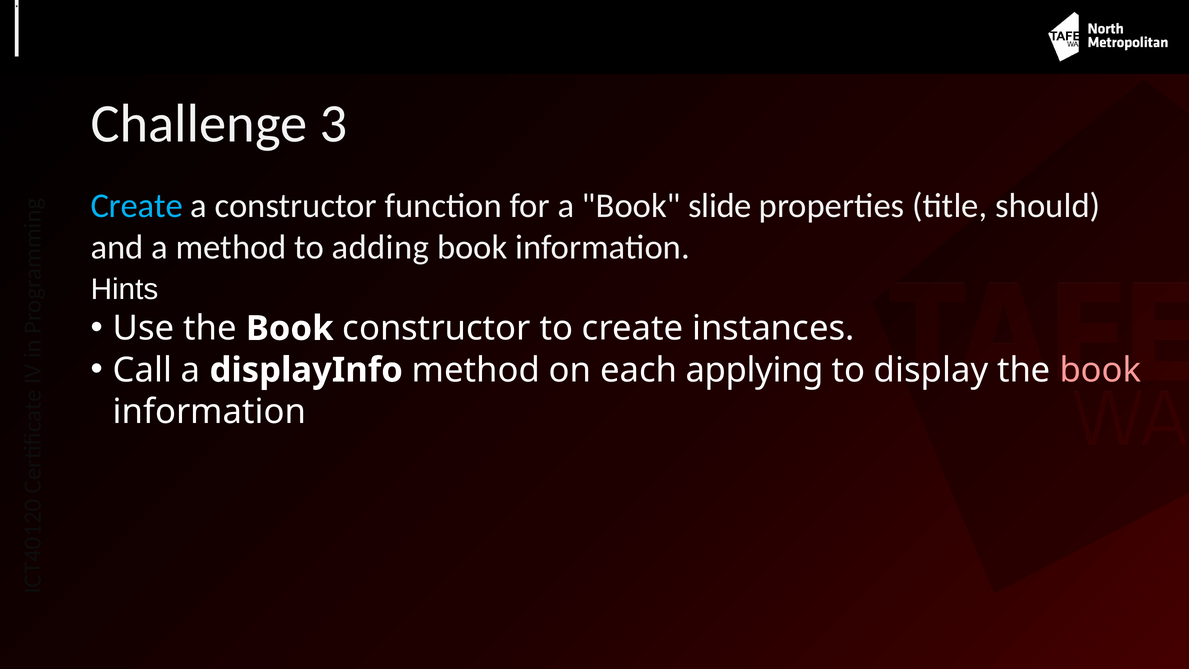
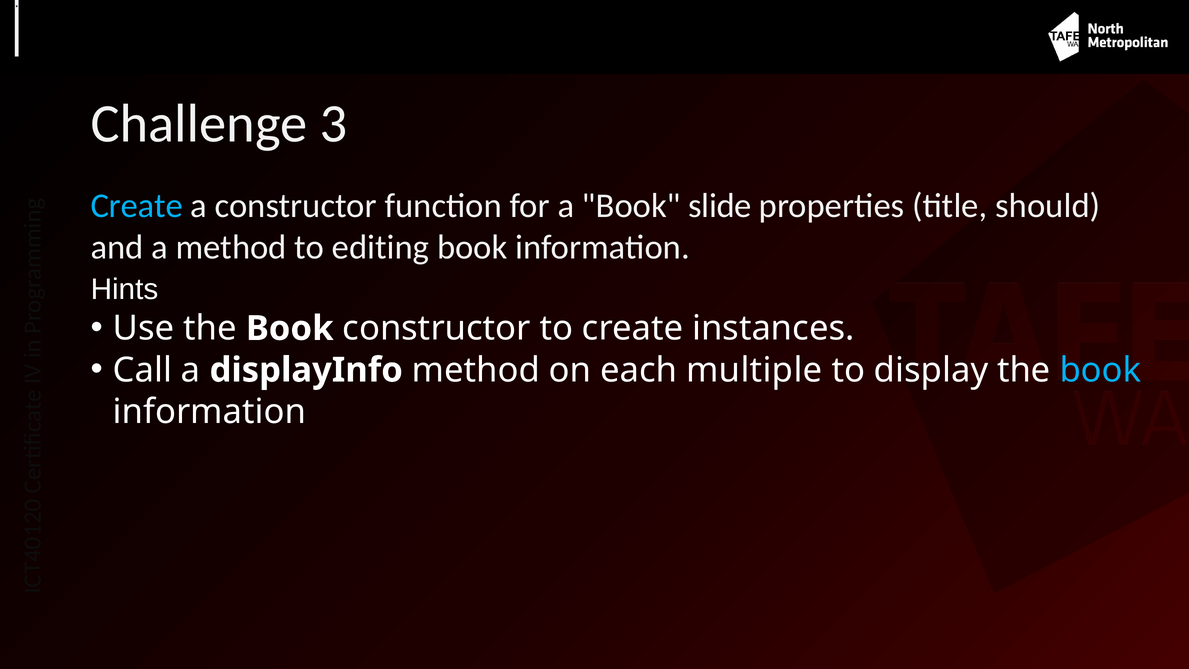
adding: adding -> editing (380, 247)
applying: applying -> multiple (754, 370)
book colour: pink -> light blue (1100, 370)
